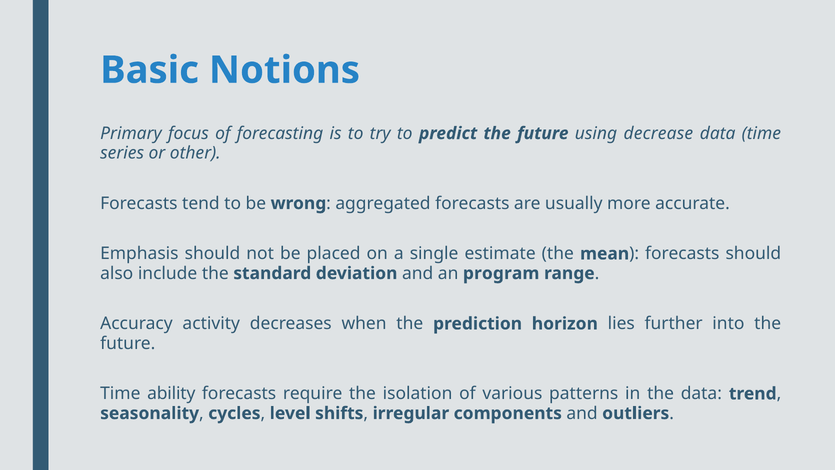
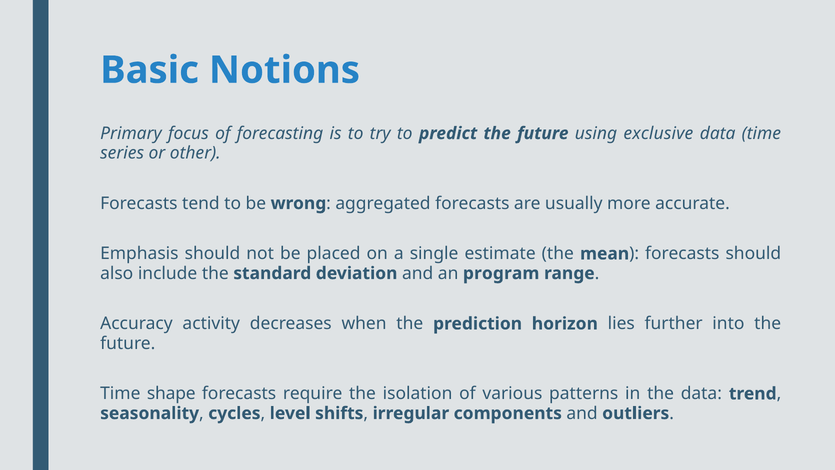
decrease: decrease -> exclusive (658, 133)
ability: ability -> shape (171, 394)
